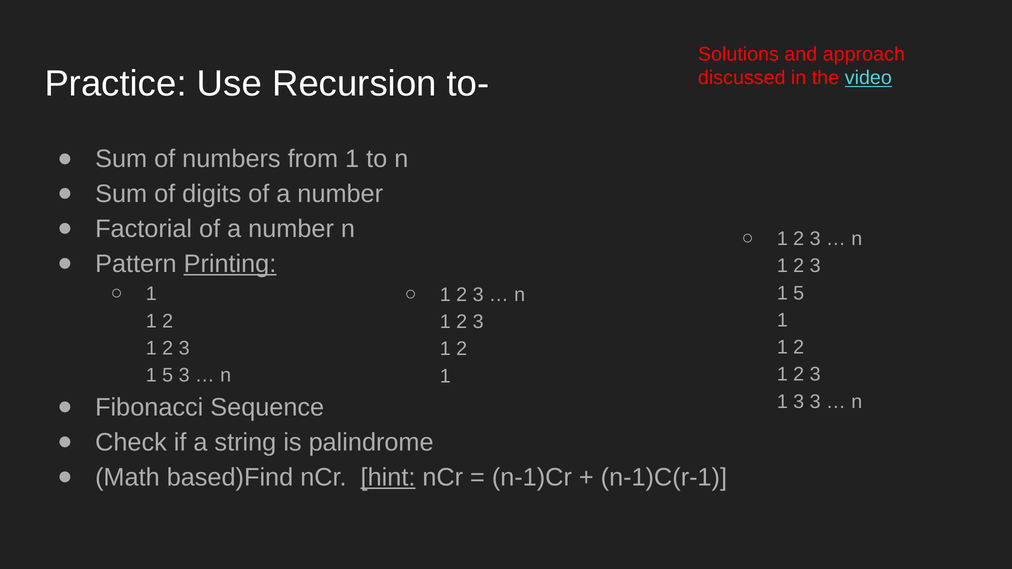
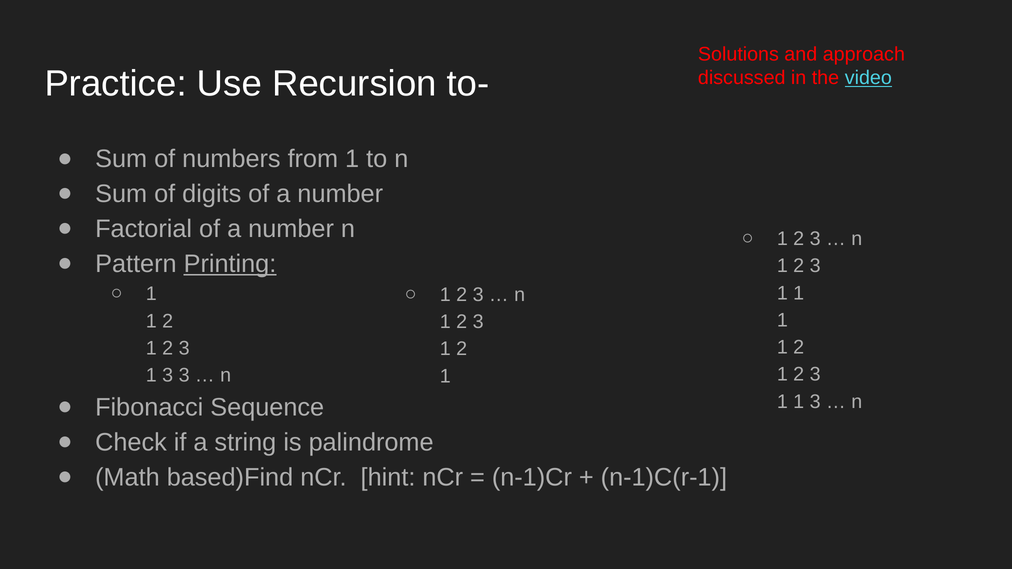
5: 5 -> 1 (799, 293)
5: 5 -> 3 (168, 376)
3: 3 -> 1 (799, 402)
hint underline: present -> none (388, 477)
